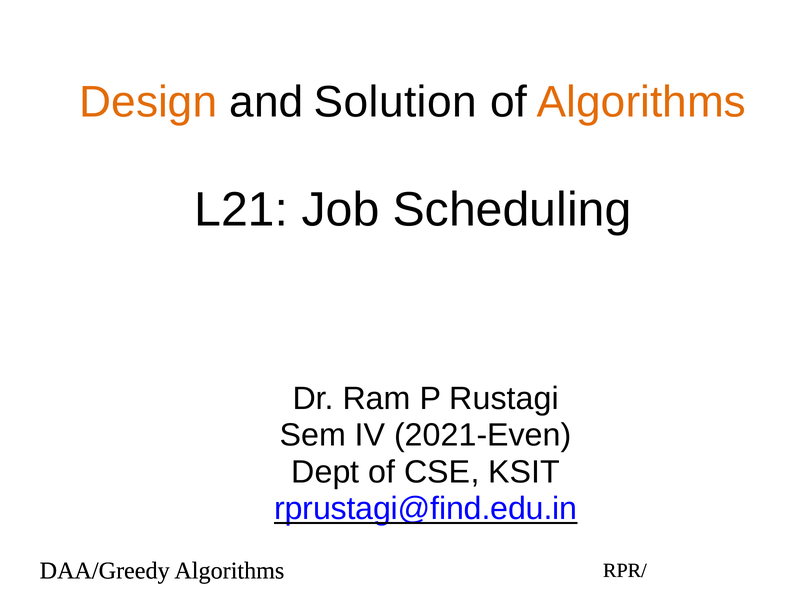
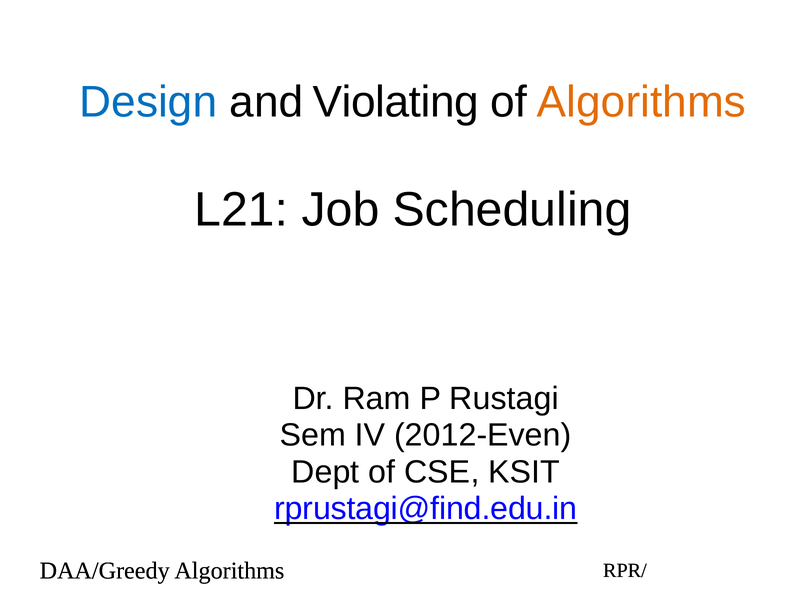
Design colour: orange -> blue (148, 102)
Solution: Solution -> Violating (396, 102)
2021-Even: 2021-Even -> 2012-Even (483, 435)
